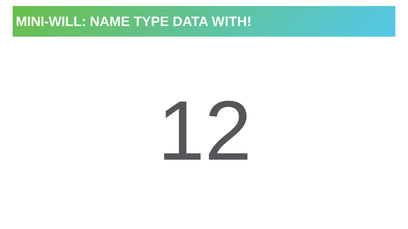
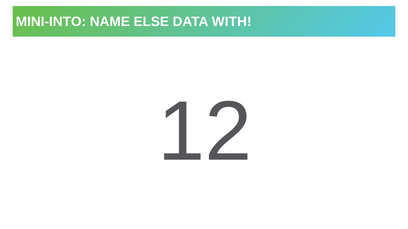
MINI-WILL: MINI-WILL -> MINI-INTO (51, 22)
TYPE: TYPE -> ELSE (151, 22)
